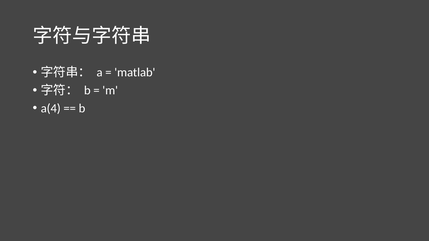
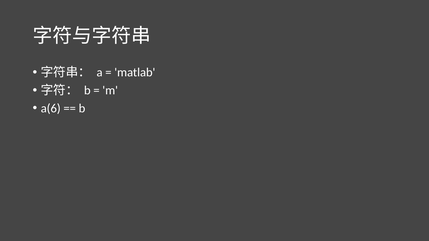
a(4: a(4 -> a(6 (51, 109)
